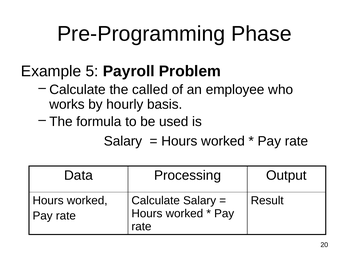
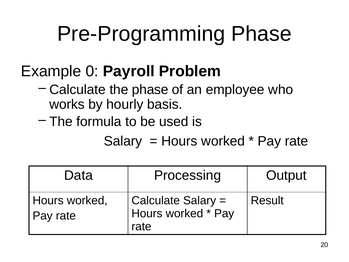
5: 5 -> 0 (92, 71)
the called: called -> phase (150, 90)
